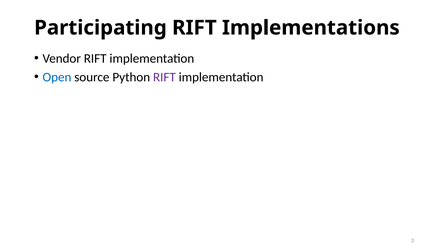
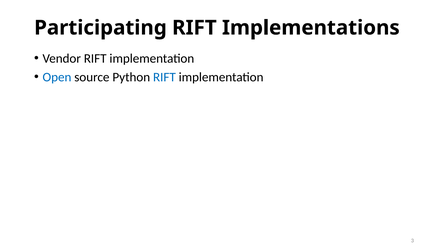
RIFT colour: purple -> blue (164, 77)
